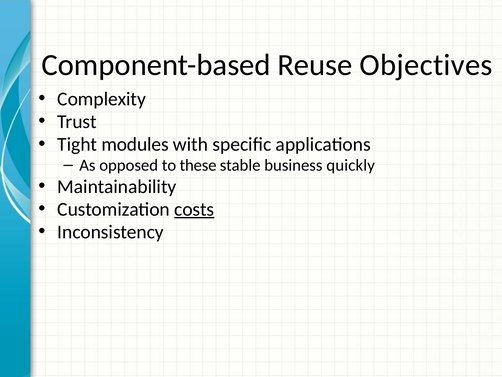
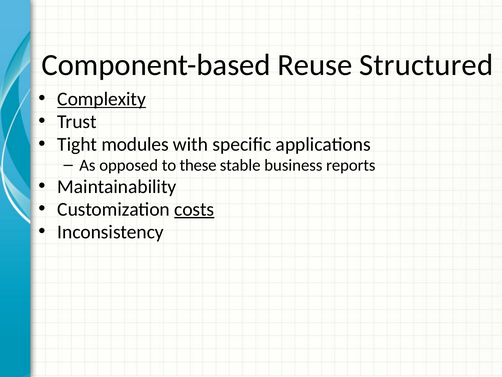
Objectives: Objectives -> Structured (426, 65)
Complexity underline: none -> present (102, 99)
quickly: quickly -> reports (351, 165)
